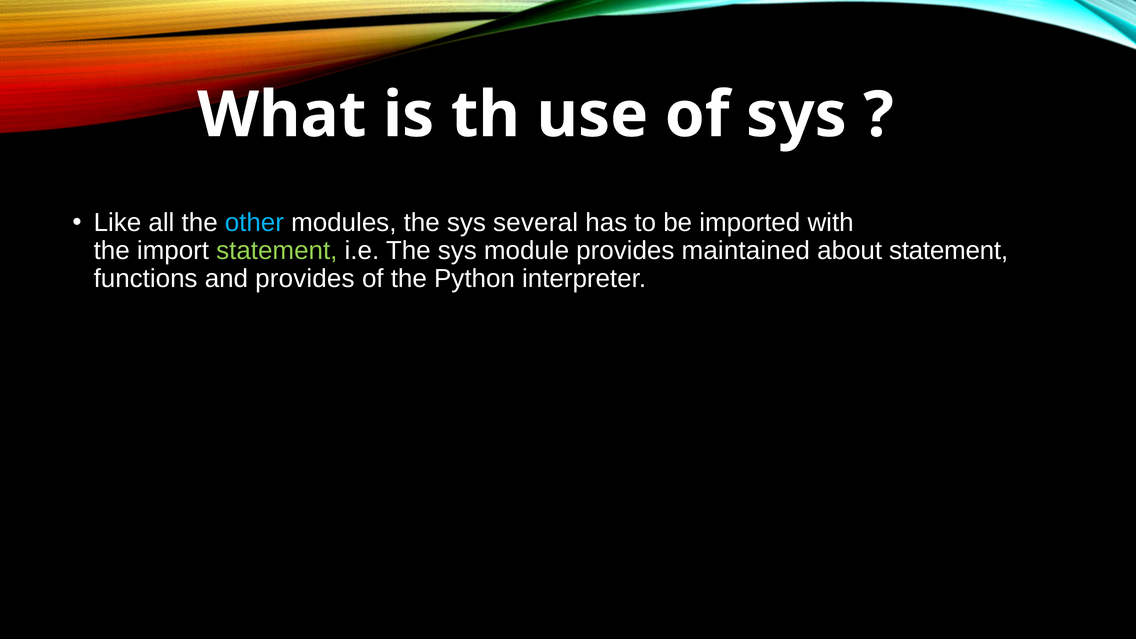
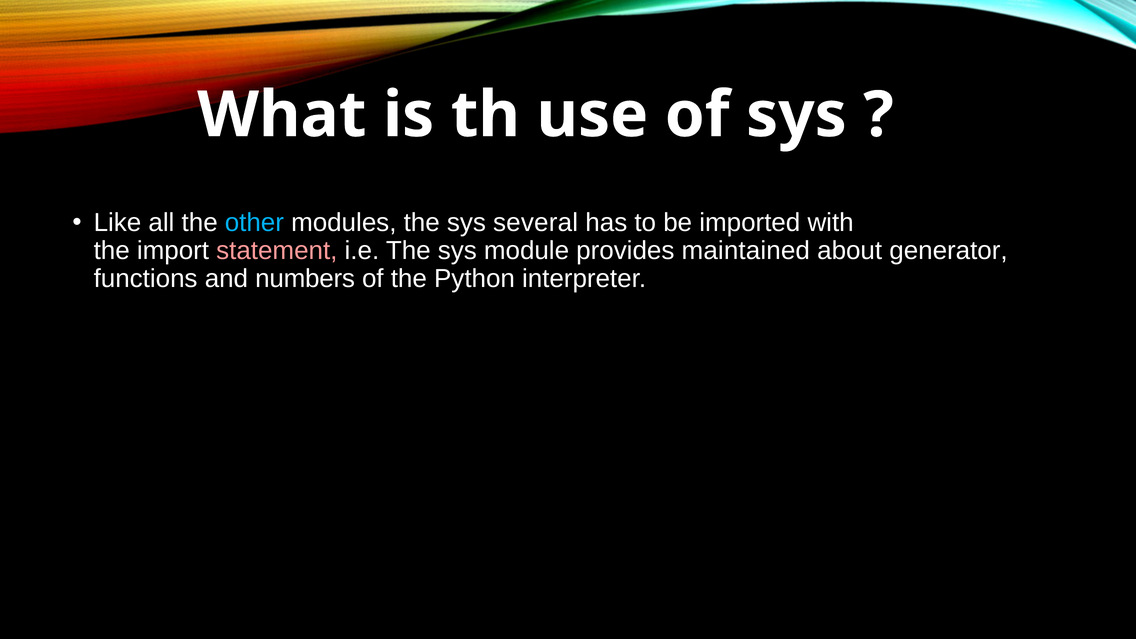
statement colour: light green -> pink (277, 251)
about statement: statement -> generator (948, 251)
and provides: provides -> numbers (305, 279)
